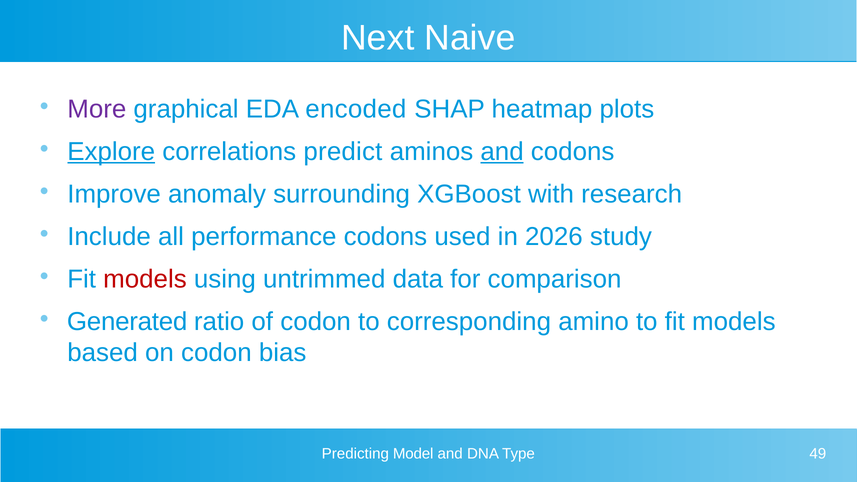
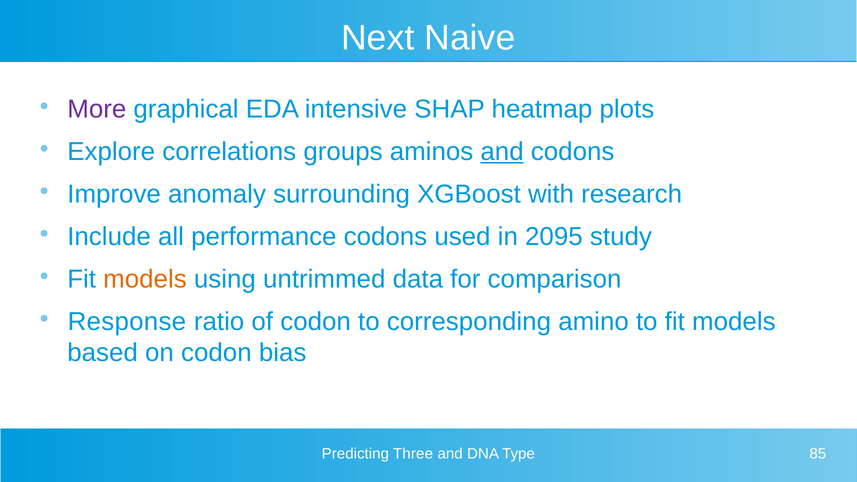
encoded: encoded -> intensive (356, 109)
Explore underline: present -> none (111, 152)
predict: predict -> groups (343, 152)
2026: 2026 -> 2095 (554, 237)
models colour: red -> orange (145, 279)
Generated: Generated -> Response (127, 322)
Model: Model -> Three (413, 454)
49: 49 -> 85 (818, 454)
